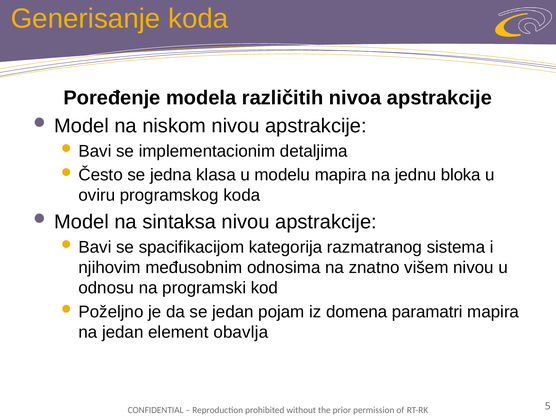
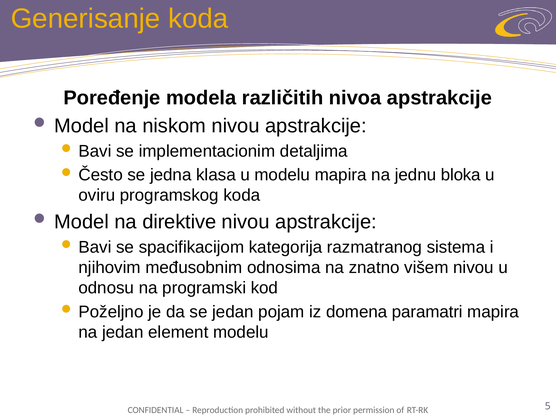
sintaksa: sintaksa -> direktive (179, 222)
element obavlja: obavlja -> modelu (241, 332)
